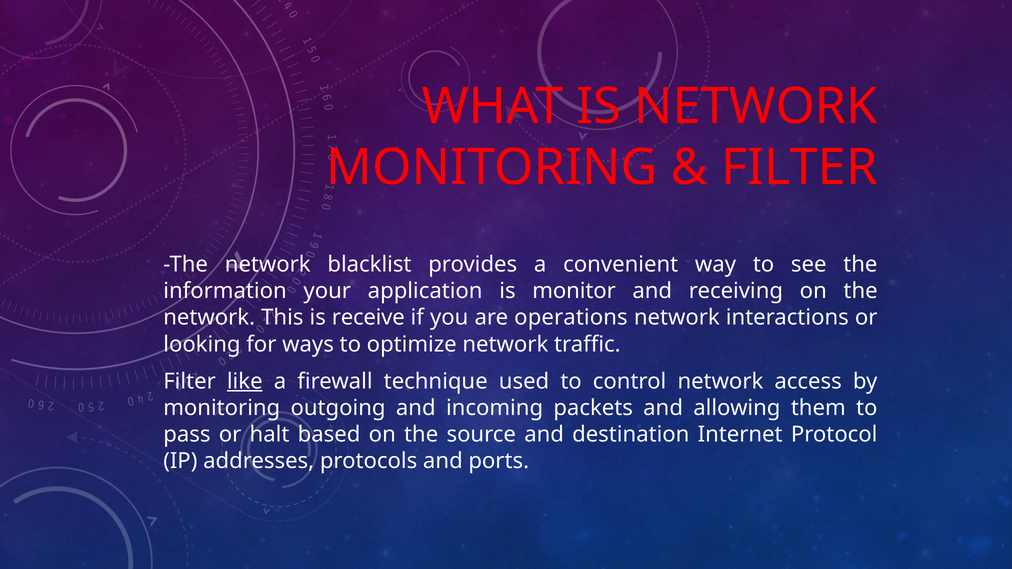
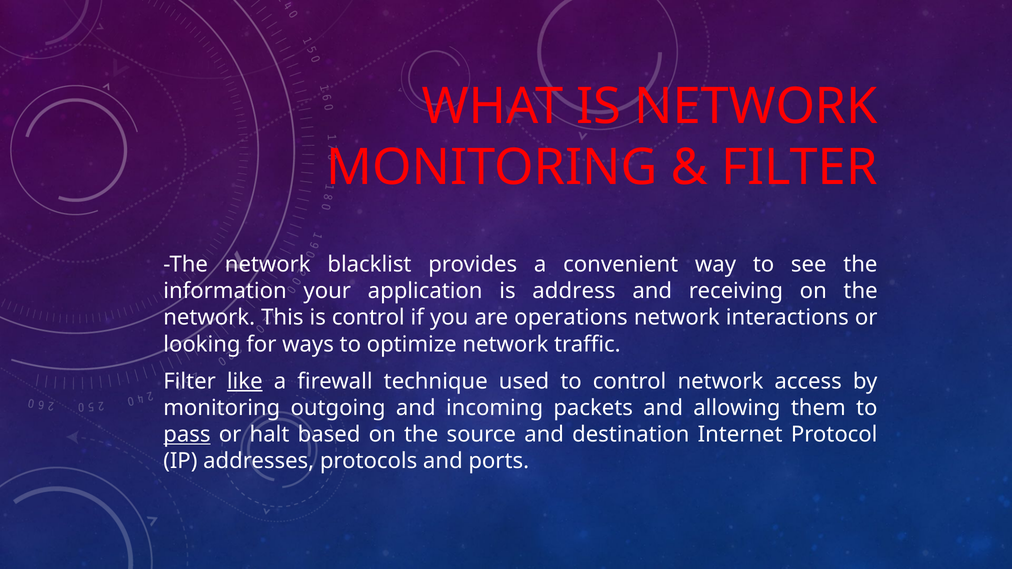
monitor: monitor -> address (574, 291)
is receive: receive -> control (368, 318)
pass underline: none -> present (187, 435)
